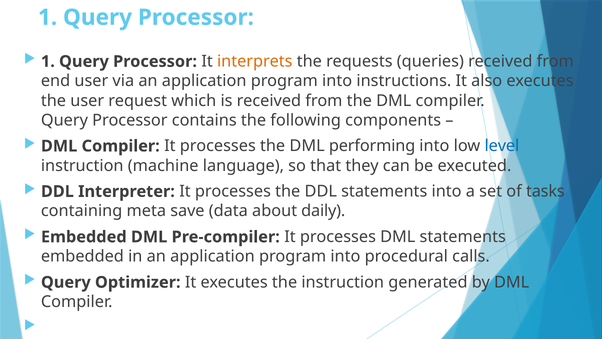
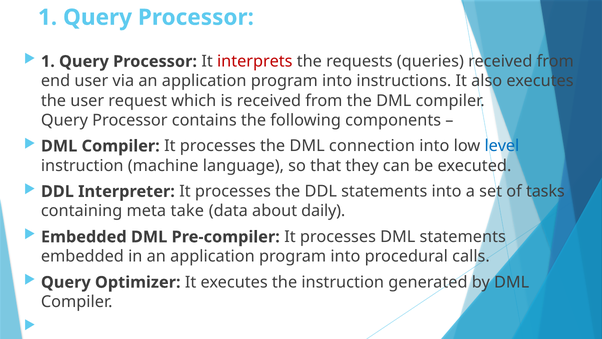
interprets colour: orange -> red (255, 61)
performing: performing -> connection (372, 146)
save: save -> take (187, 211)
